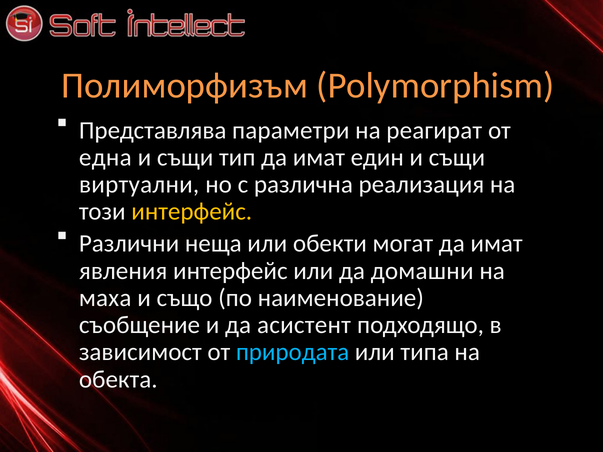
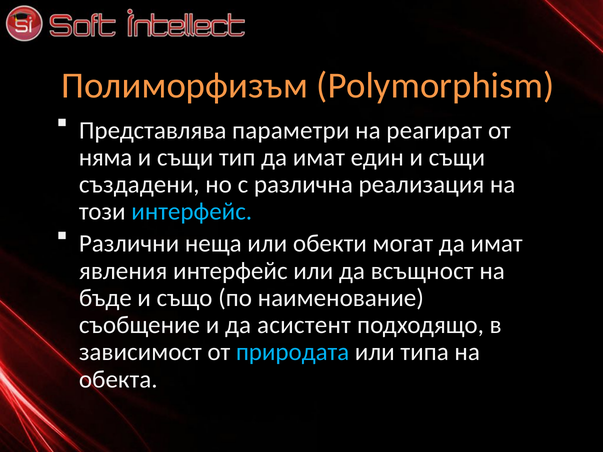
една: една -> няма (106, 158)
виртуални: виртуални -> създадени (139, 185)
интерфейс colour: yellow -> light blue (192, 212)
домашни: домашни -> всъщност (422, 271)
маха: маха -> бъде (105, 298)
